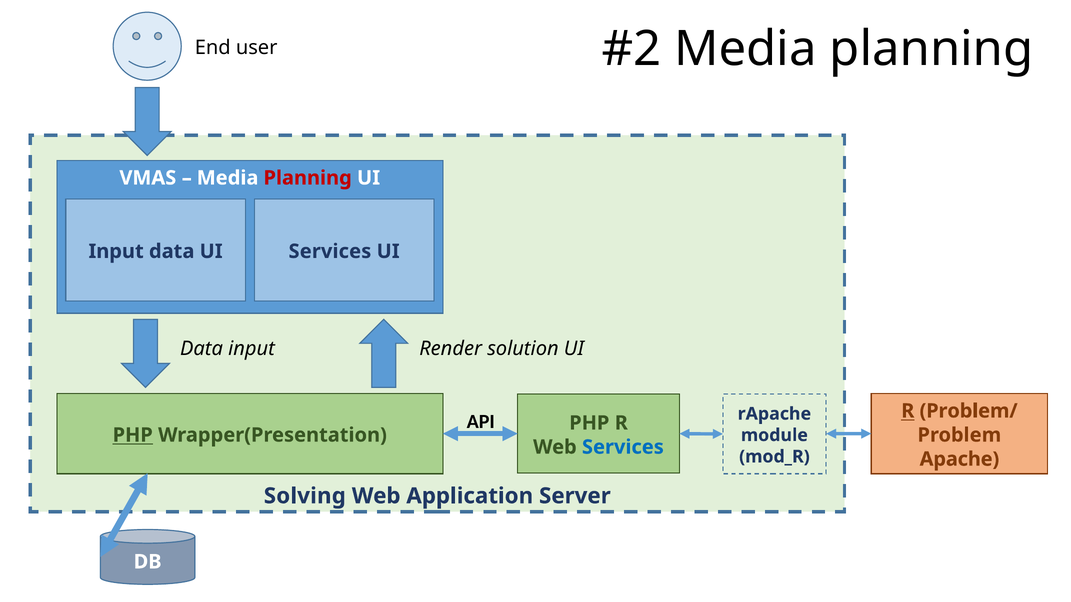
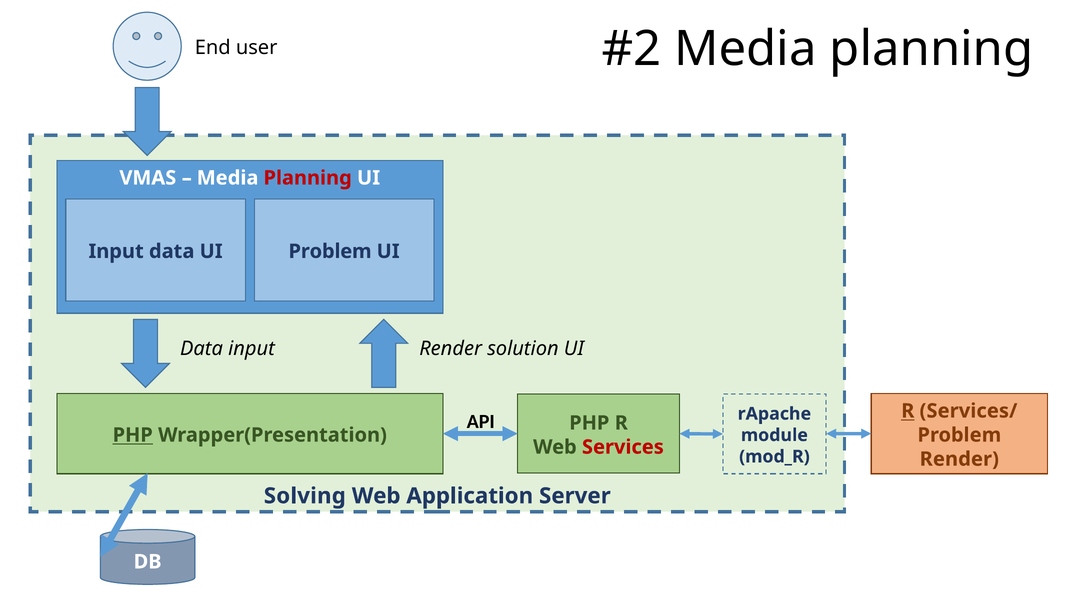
UI Services: Services -> Problem (330, 252)
Problem/: Problem/ -> Services/ (968, 411)
Services colour: blue -> red (623, 447)
Apache: Apache -> Render (959, 459)
